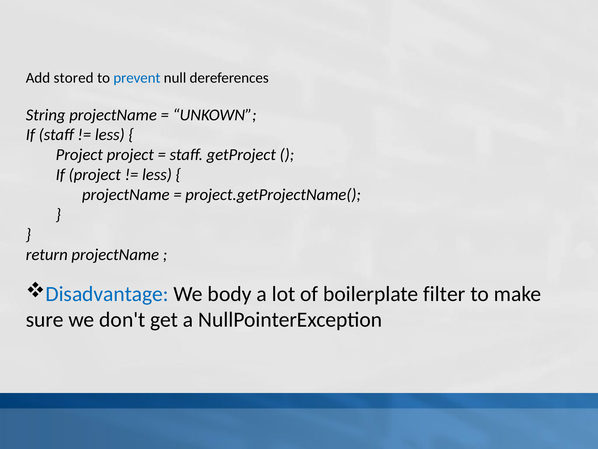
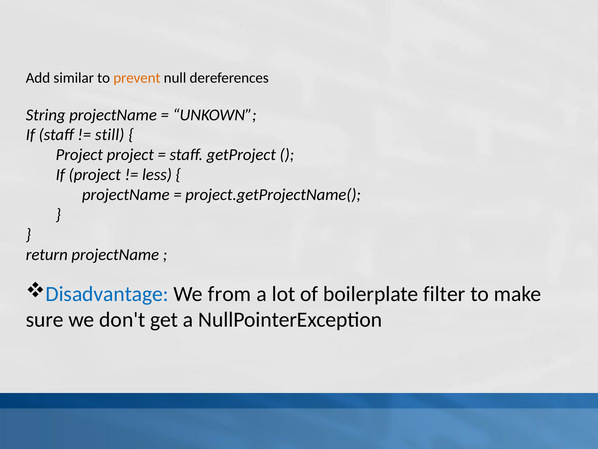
stored: stored -> similar (74, 78)
prevent colour: blue -> orange (137, 78)
less: less -> still (110, 135)
body: body -> from (230, 294)
